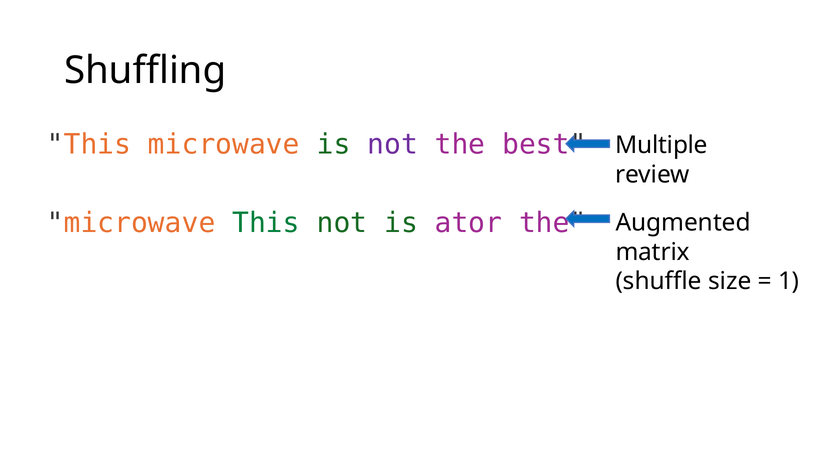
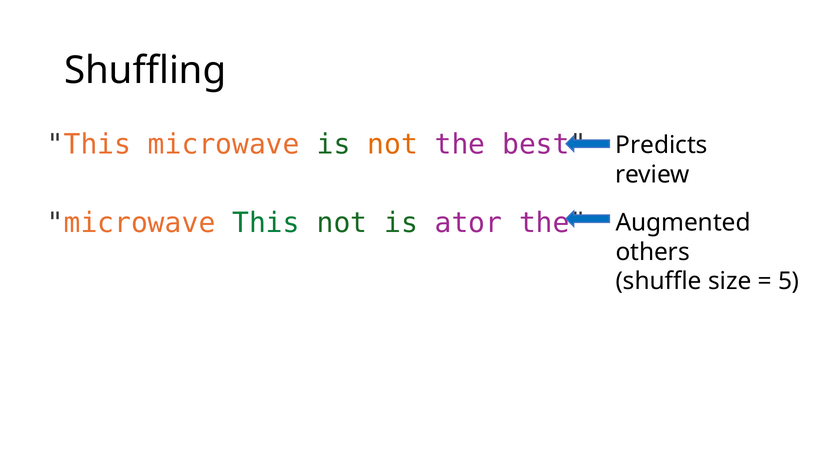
not colour: purple -> orange (393, 144)
Multiple: Multiple -> Predicts (662, 145)
matrix: matrix -> others (653, 252)
1: 1 -> 5 (789, 281)
